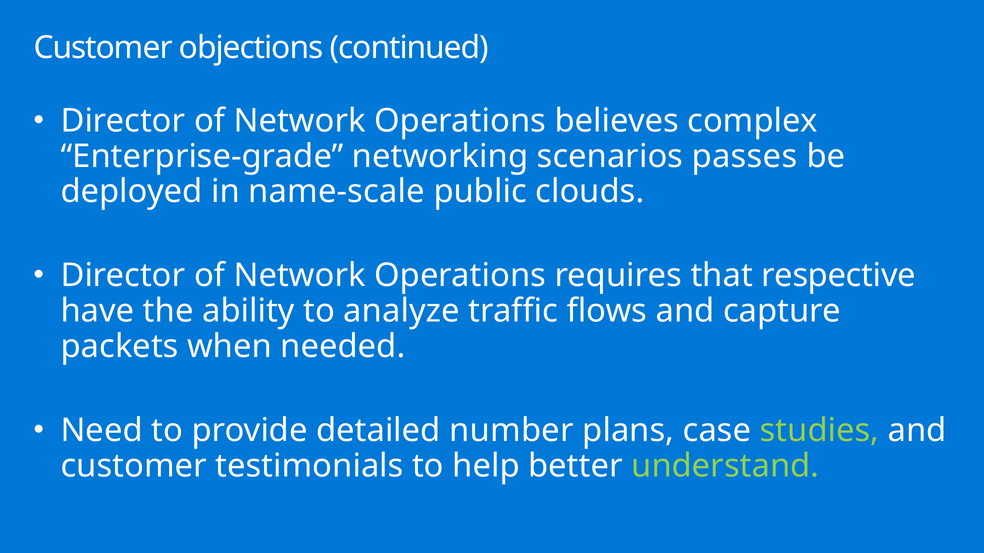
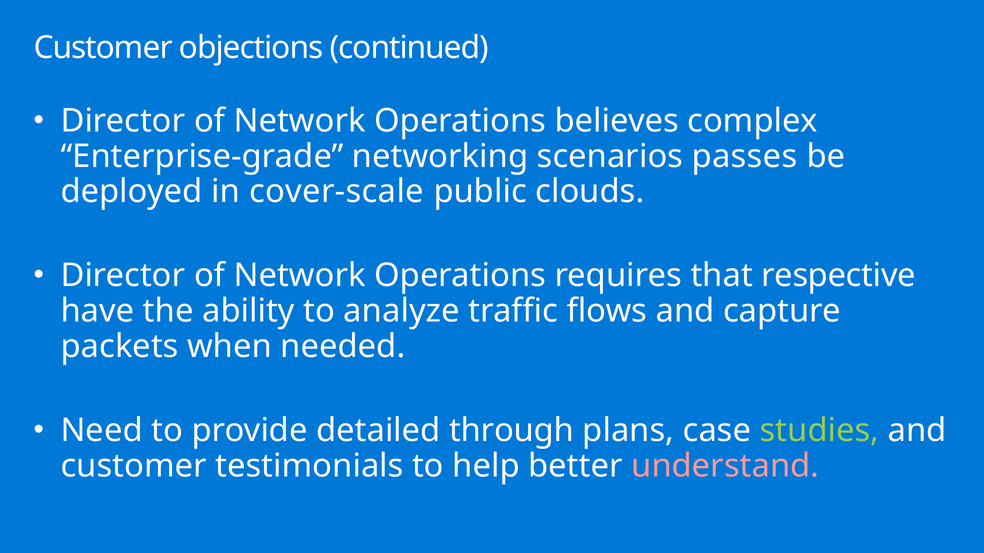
name-scale: name-scale -> cover-scale (337, 192)
number: number -> through (512, 431)
understand colour: light green -> pink (725, 466)
